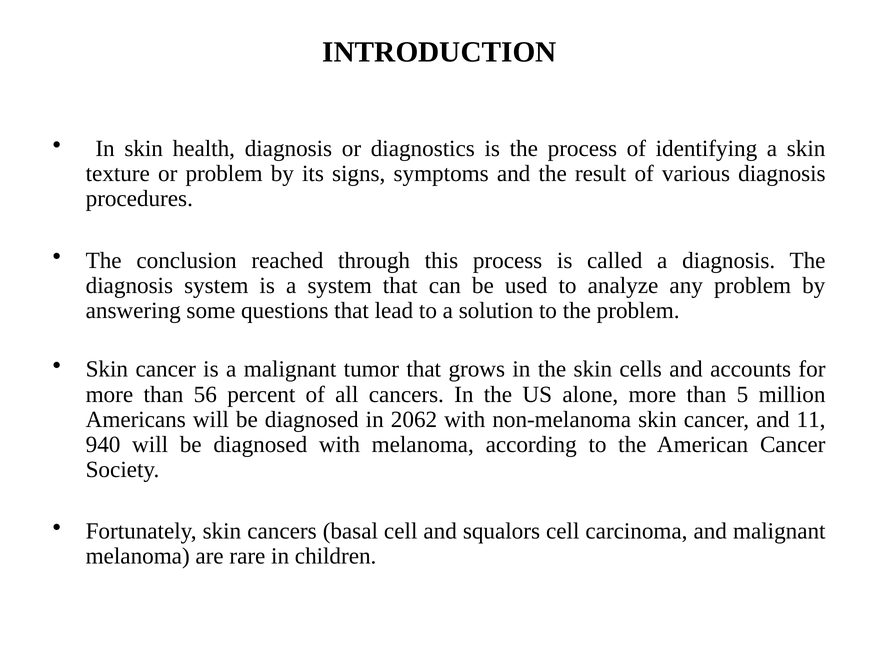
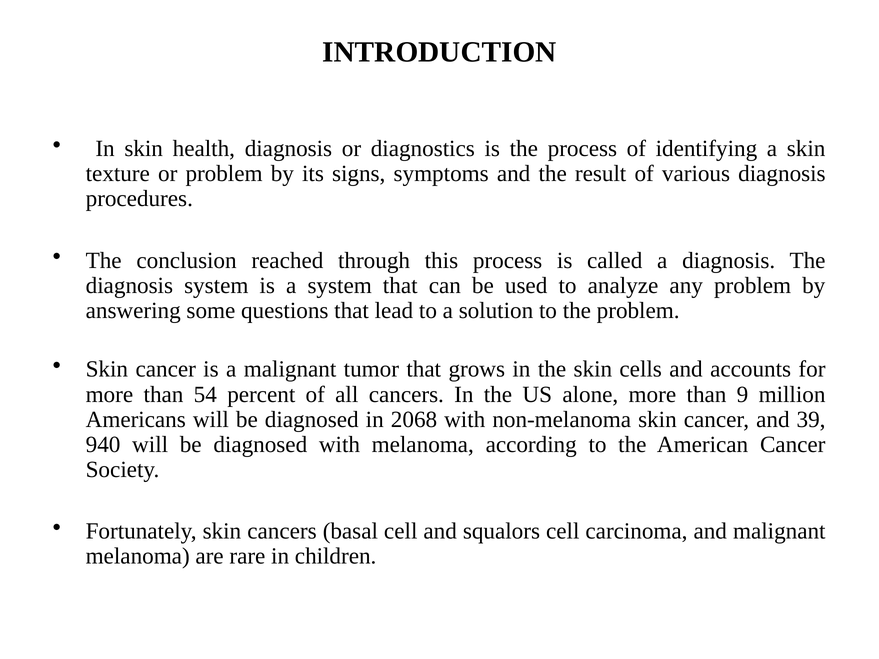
56: 56 -> 54 (205, 395)
5: 5 -> 9 (743, 395)
2062: 2062 -> 2068 (414, 420)
11: 11 -> 39 (811, 420)
